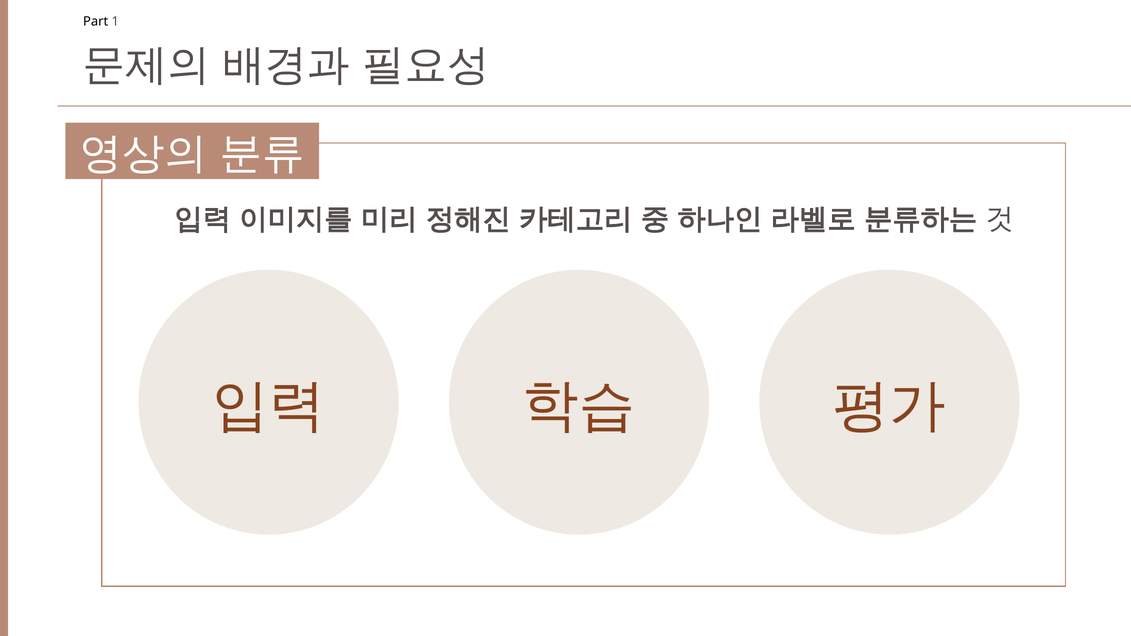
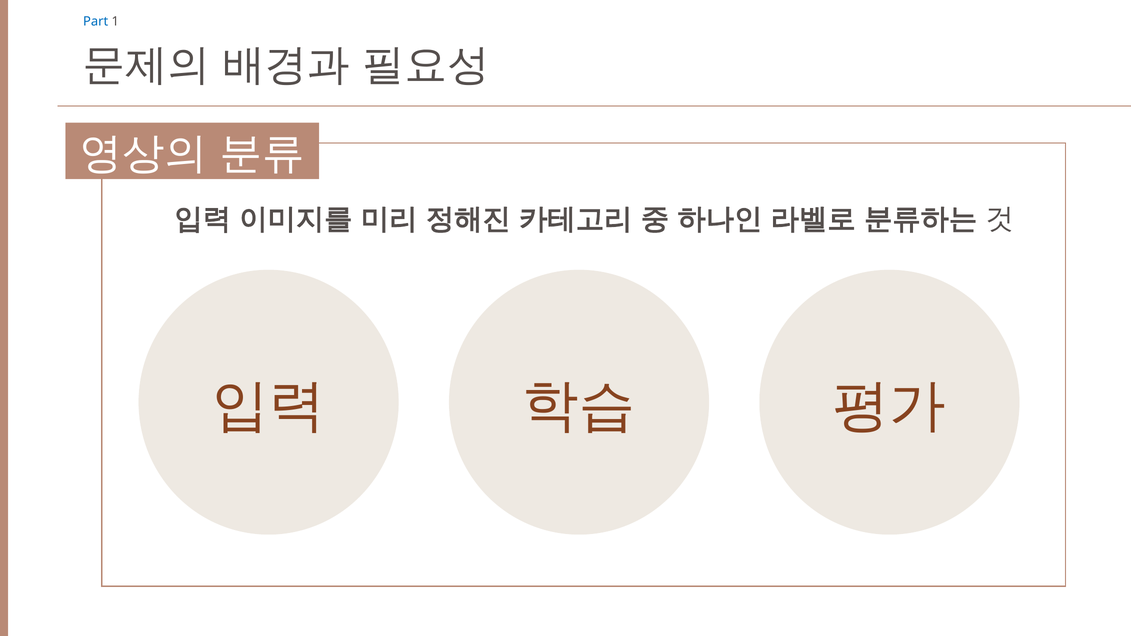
Part colour: black -> blue (96, 21)
